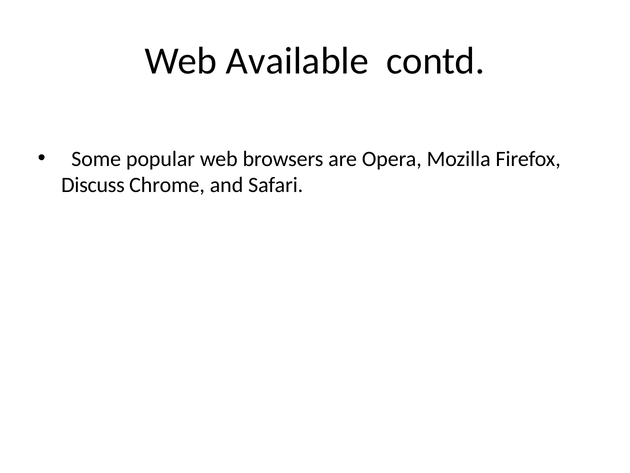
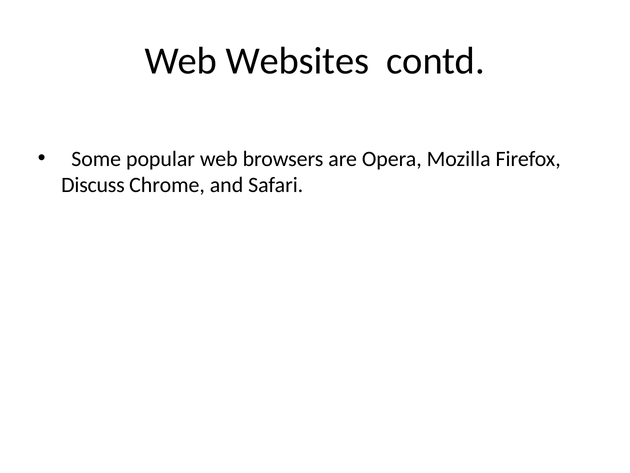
Available: Available -> Websites (297, 61)
